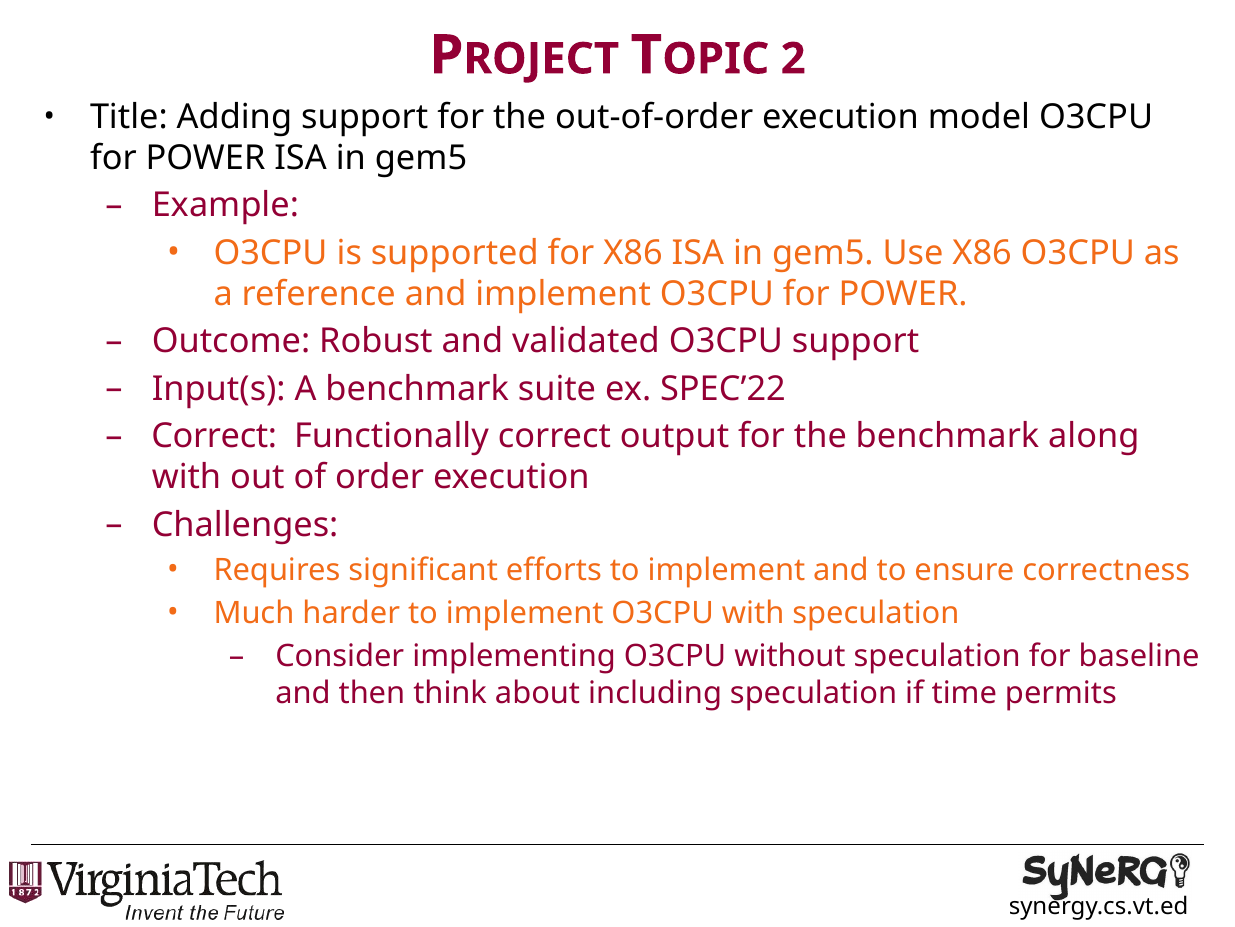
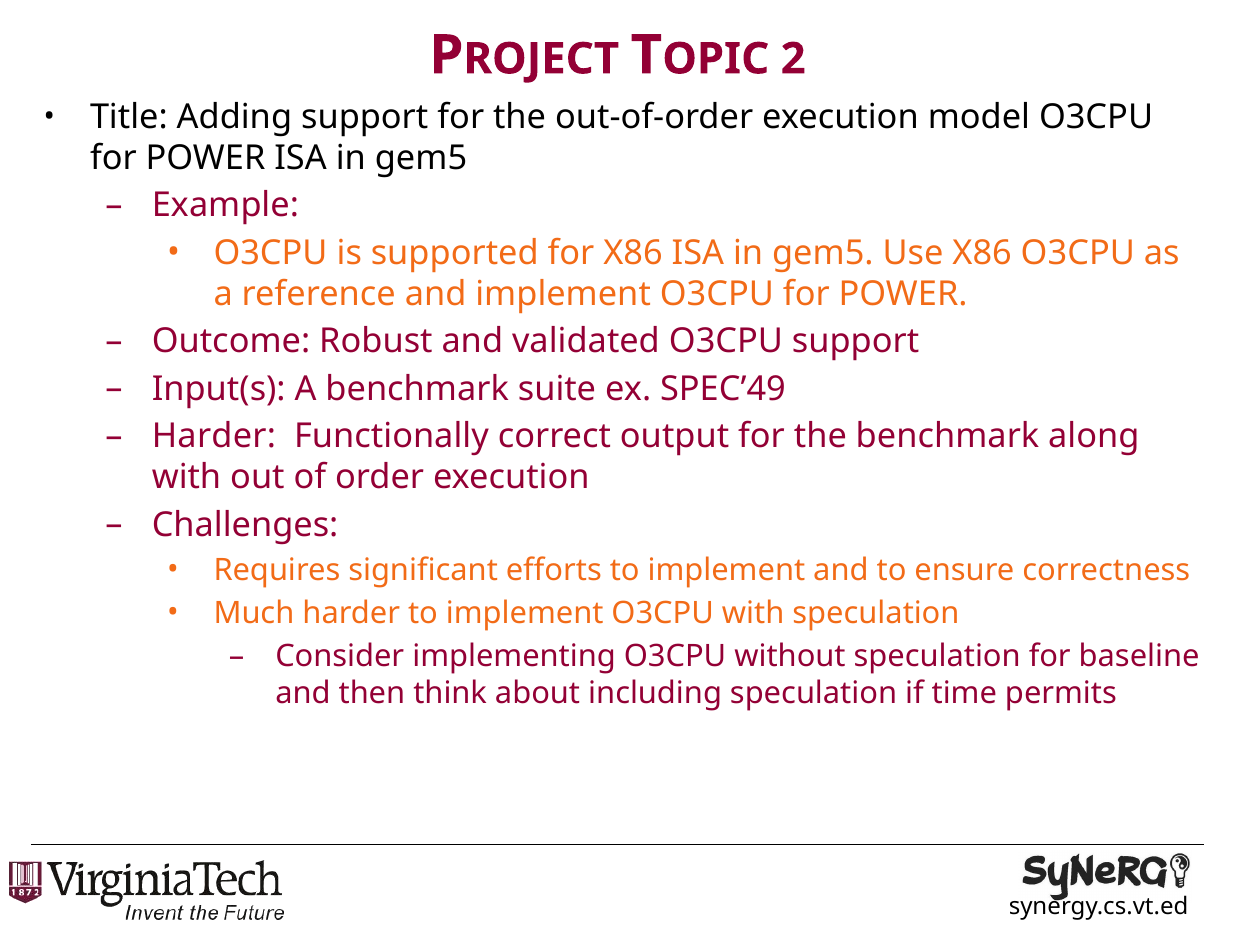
SPEC’22: SPEC’22 -> SPEC’49 (723, 388)
Correct: Correct -> Harder (214, 436)
